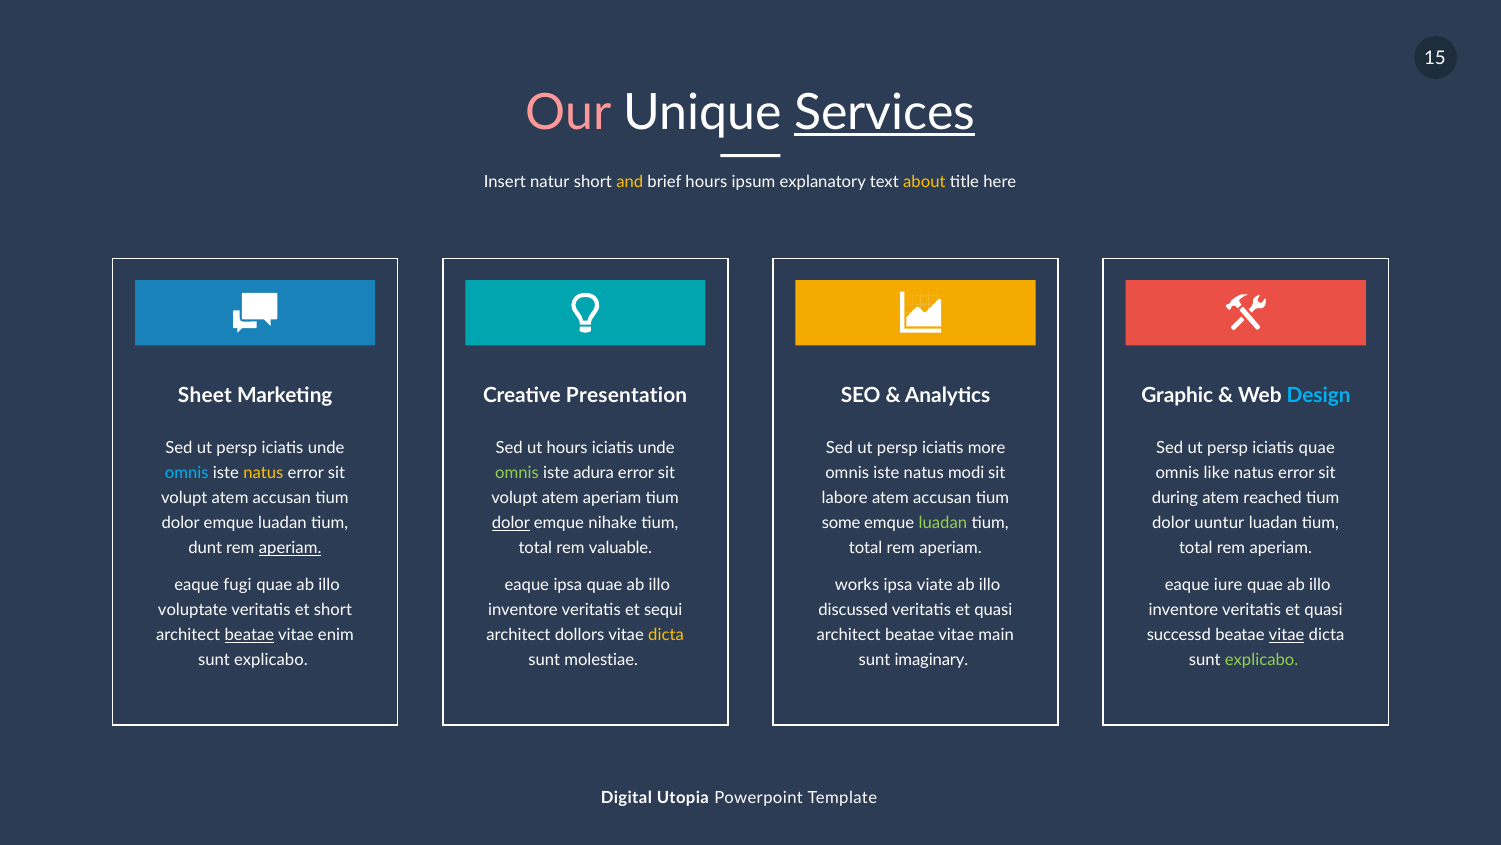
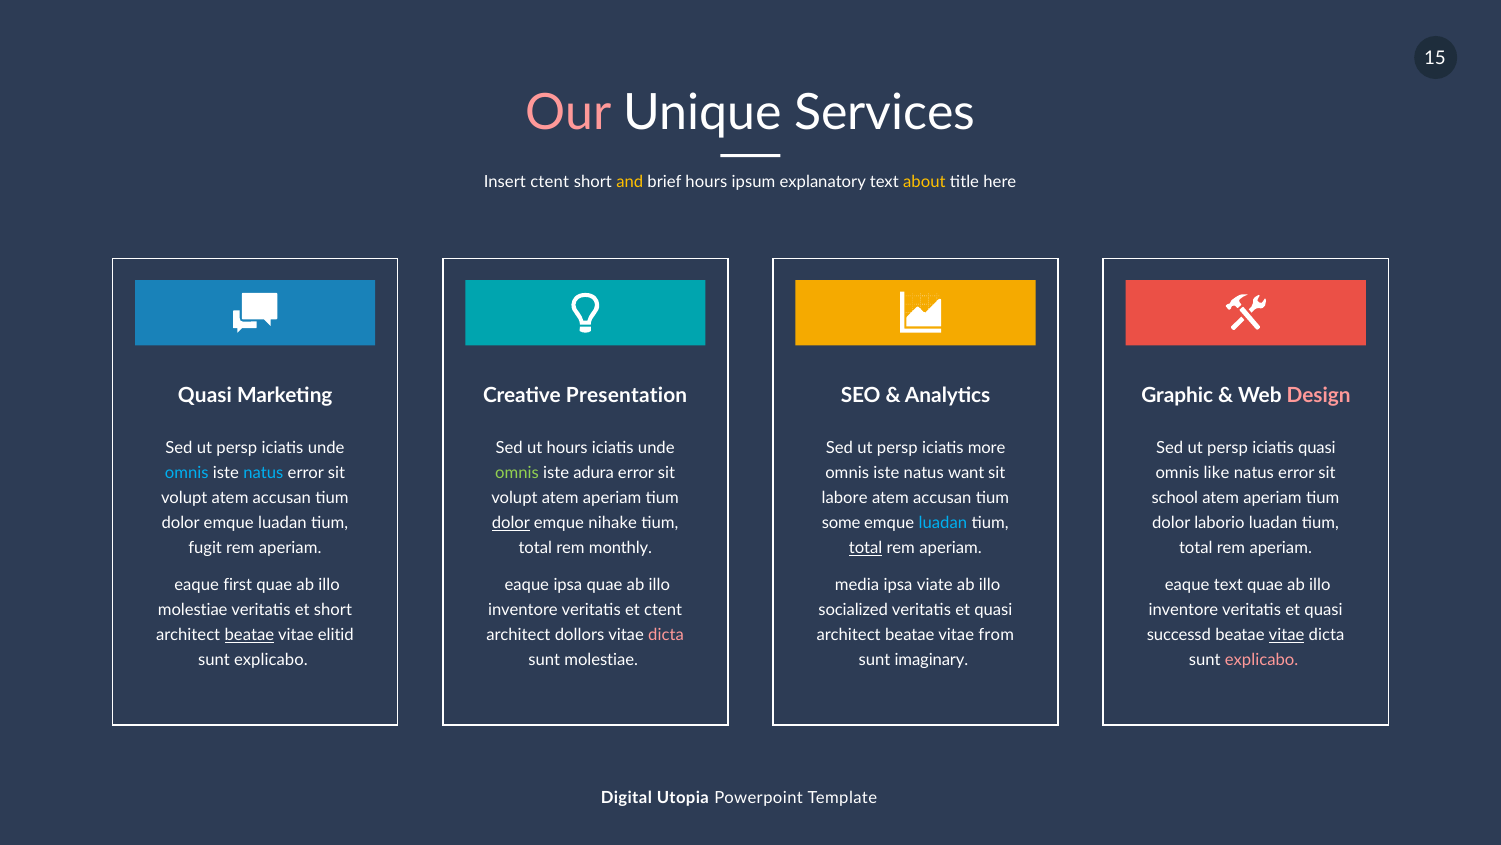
Services underline: present -> none (885, 113)
Insert natur: natur -> ctent (550, 182)
Sheet: Sheet -> Quasi (205, 396)
Design colour: light blue -> pink (1319, 396)
iciatis quae: quae -> quasi (1317, 447)
natus colour: yellow -> light blue (263, 472)
modi: modi -> want (966, 472)
during: during -> school (1175, 497)
reached: reached -> aperiam (1273, 497)
luadan colour: light green -> light blue (943, 522)
uuntur: uuntur -> laborio (1219, 522)
dunt: dunt -> fugit (205, 547)
aperiam underline: present -> none (290, 547)
valuable: valuable -> monthly (620, 547)
total underline: none -> present (866, 547)
fugi: fugi -> first (238, 585)
works: works -> media (857, 585)
eaque iure: iure -> text (1228, 585)
voluptate: voluptate -> molestiae (193, 610)
et sequi: sequi -> ctent (663, 610)
discussed: discussed -> socialized (853, 610)
enim: enim -> elitid (336, 635)
dicta colour: yellow -> pink (666, 635)
main: main -> from (996, 635)
explicabo colour: light green -> pink (1262, 660)
